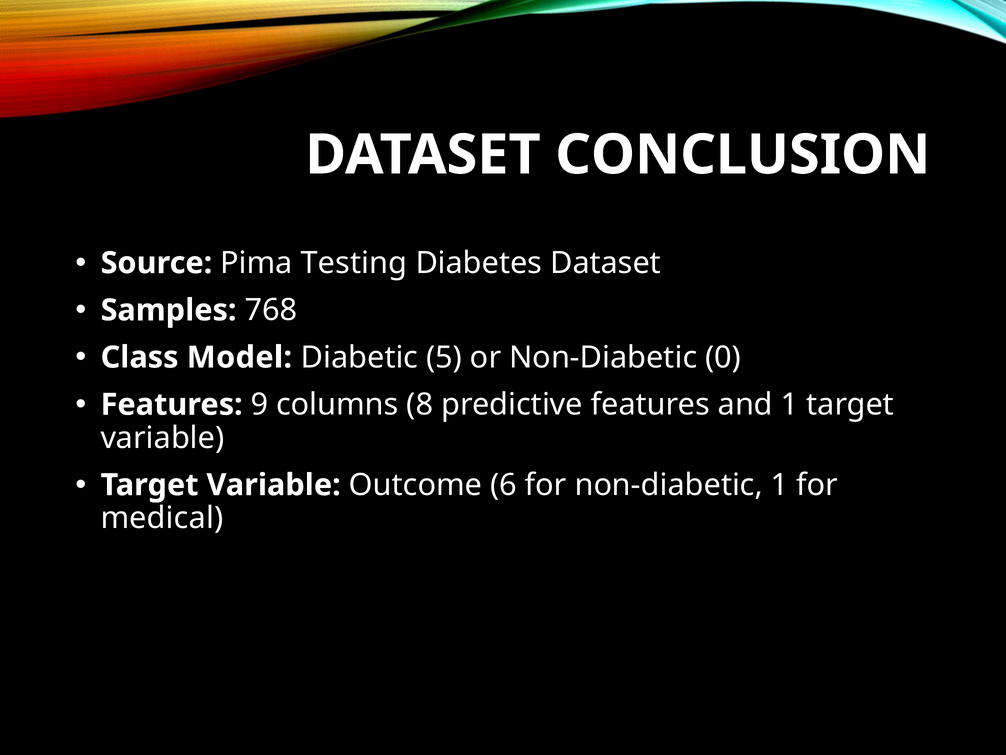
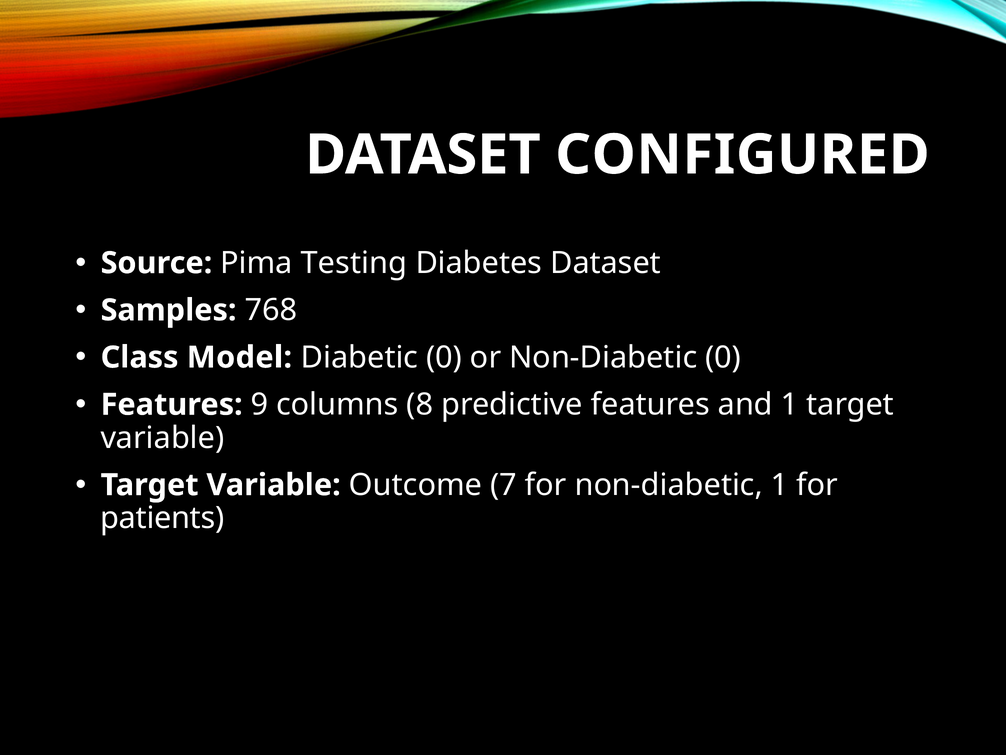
CONCLUSION: CONCLUSION -> CONFIGURED (742, 155)
Diabetic 5: 5 -> 0 (444, 357)
6: 6 -> 7 (504, 485)
medical: medical -> patients (162, 518)
